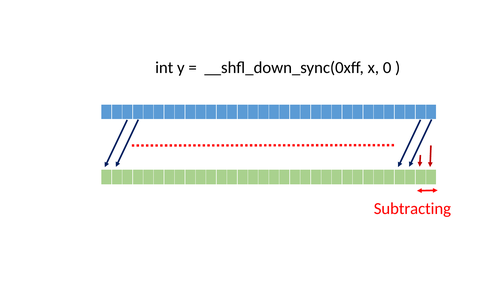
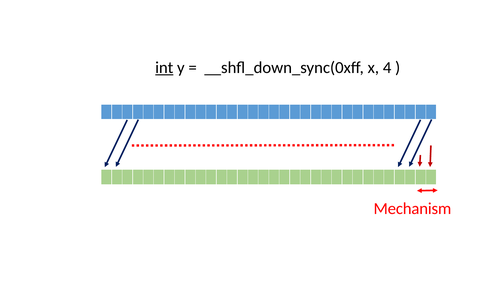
int underline: none -> present (164, 68)
0: 0 -> 4 (387, 68)
Subtracting: Subtracting -> Mechanism (412, 208)
